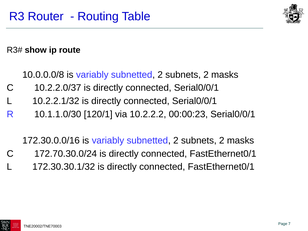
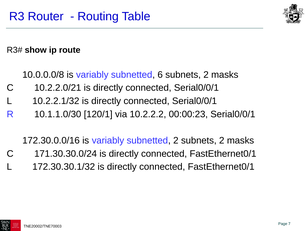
2: 2 -> 6 (160, 75)
10.2.2.0/37: 10.2.2.0/37 -> 10.2.2.0/21 (58, 88)
172.70.30.0/24: 172.70.30.0/24 -> 171.30.30.0/24 (66, 154)
